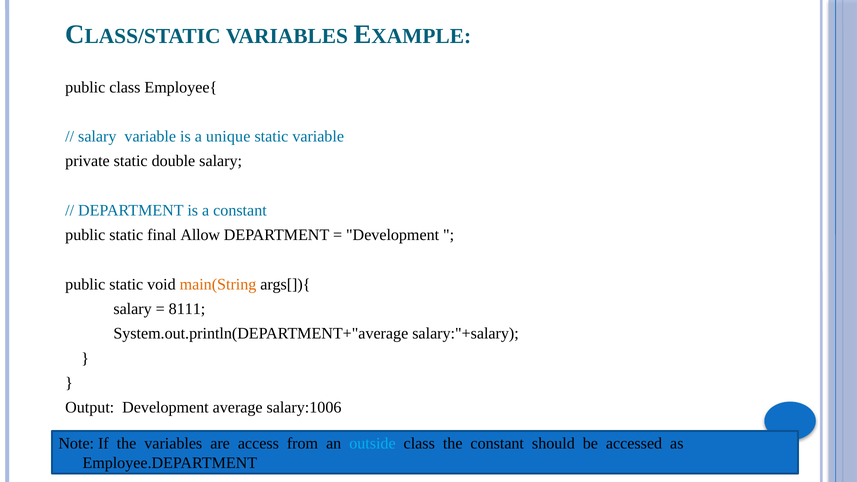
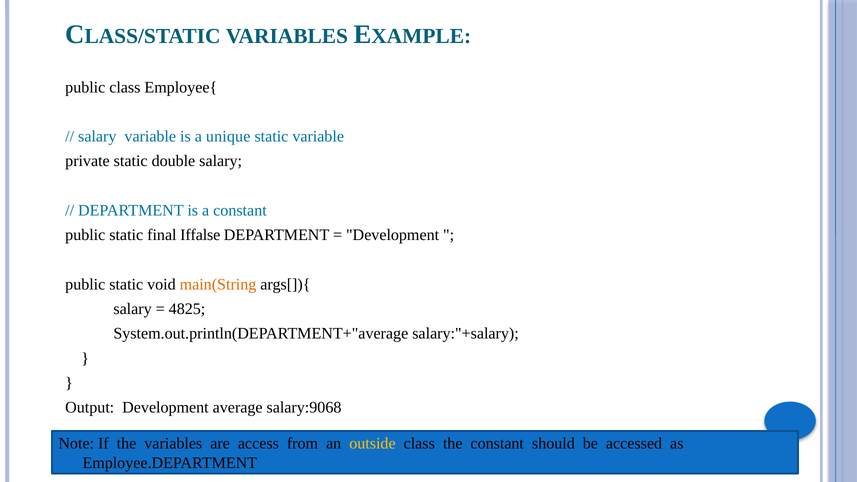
Allow: Allow -> Iffalse (200, 235)
8111: 8111 -> 4825 (187, 309)
salary:1006: salary:1006 -> salary:9068 (304, 408)
outside colour: light blue -> yellow (372, 444)
